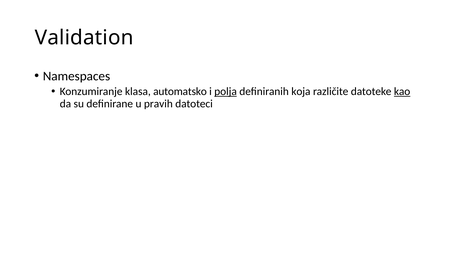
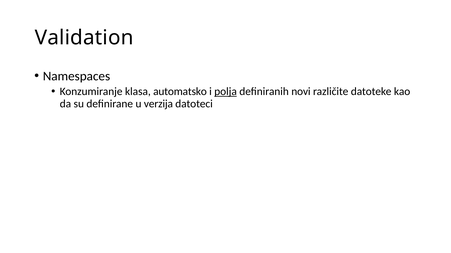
koja: koja -> novi (301, 92)
kao underline: present -> none (402, 92)
pravih: pravih -> verzija (158, 104)
